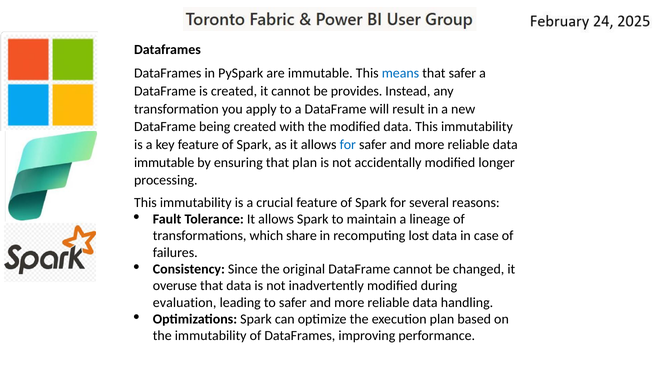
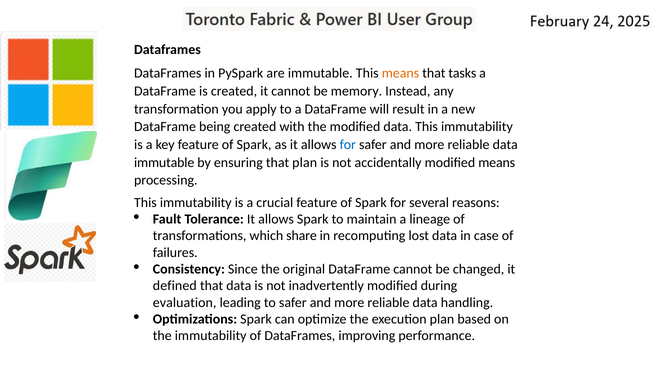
means colour: blue -> orange (400, 73)
that safer: safer -> tasks (462, 73)
provides: provides -> memory (357, 91)
modified longer: longer -> means (497, 163)
overuse: overuse -> defined (175, 286)
